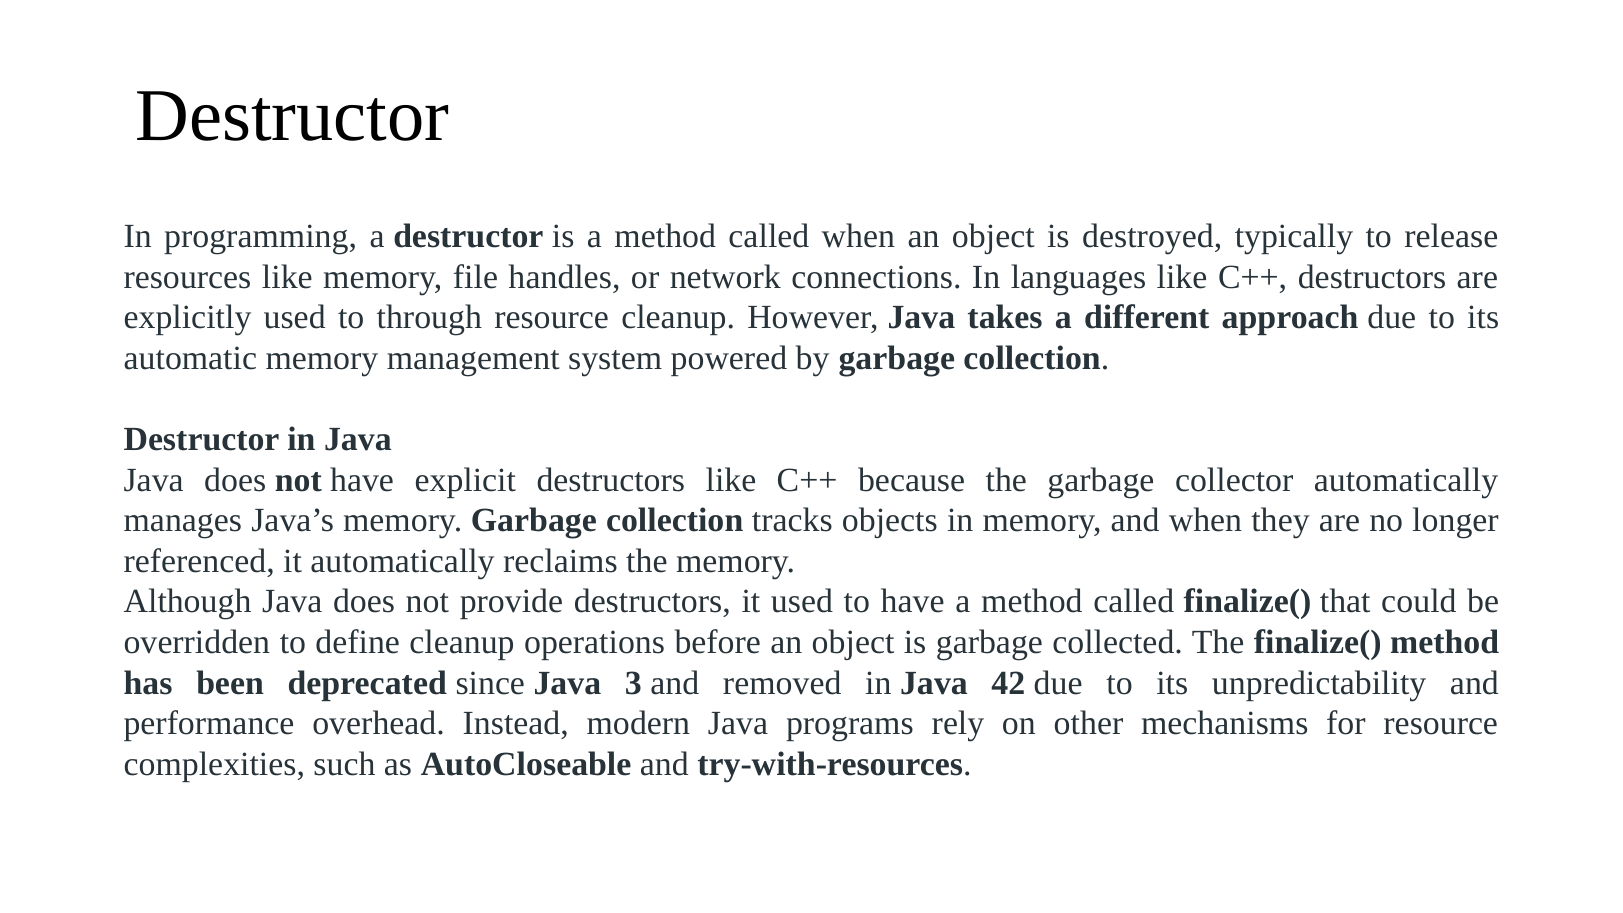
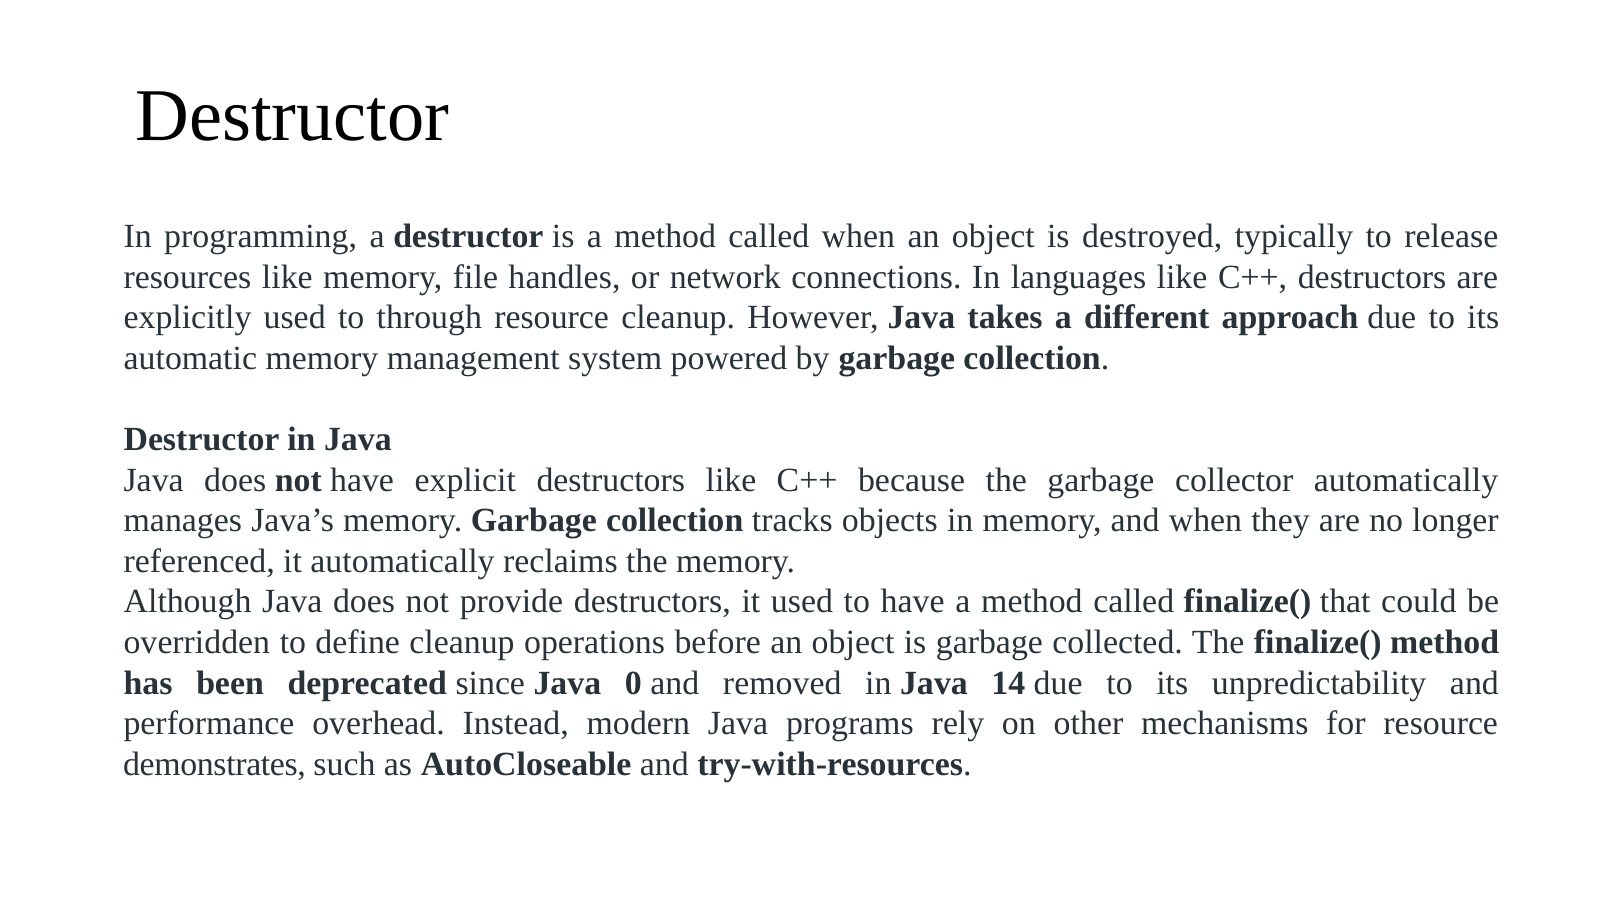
3: 3 -> 0 (633, 683)
42: 42 -> 14 (1008, 683)
complexities: complexities -> demonstrates (215, 764)
